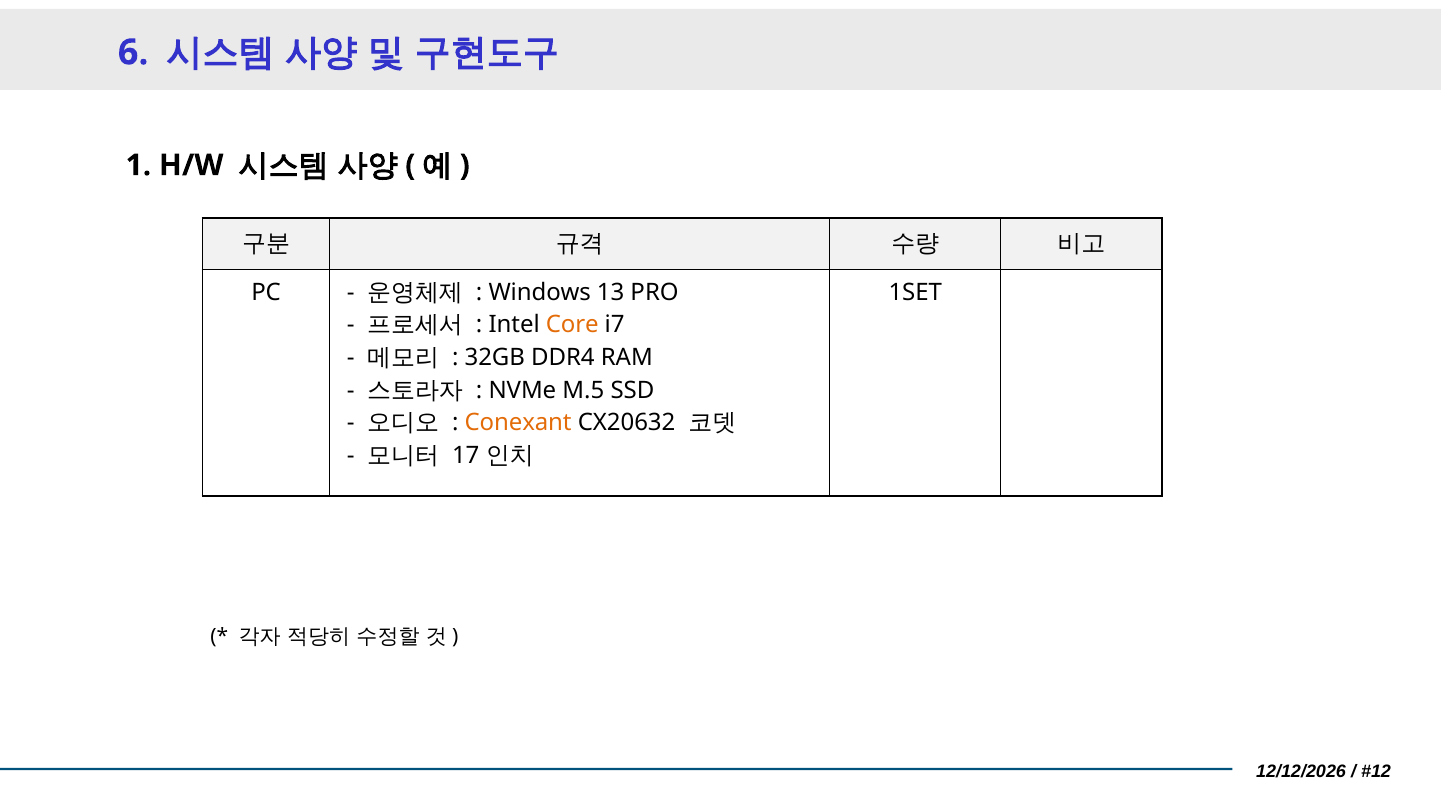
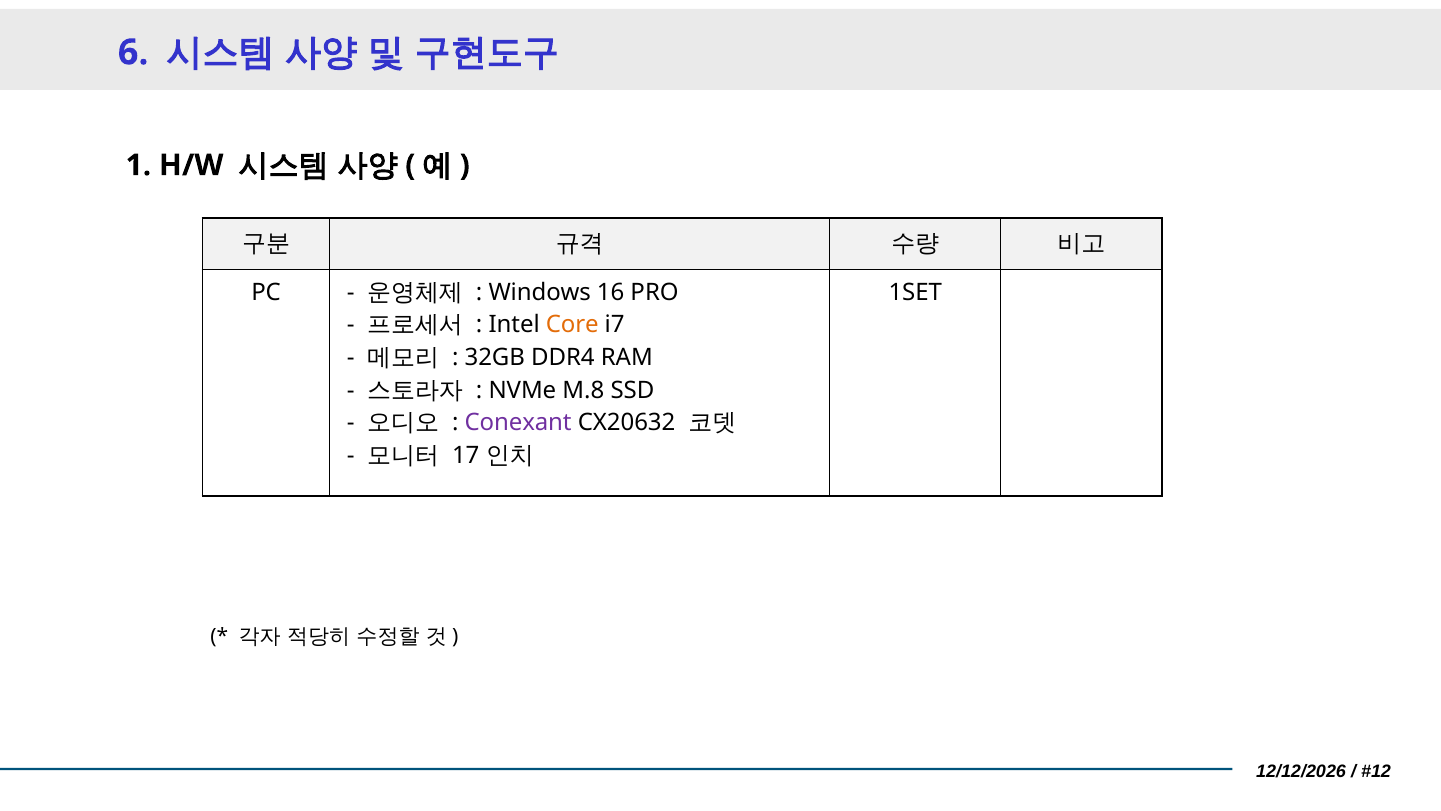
13: 13 -> 16 (611, 292)
M.5: M.5 -> M.8 (583, 390)
Conexant colour: orange -> purple (518, 423)
